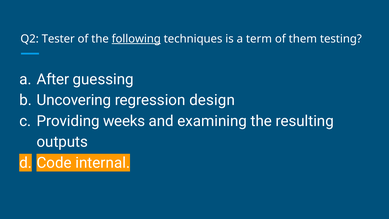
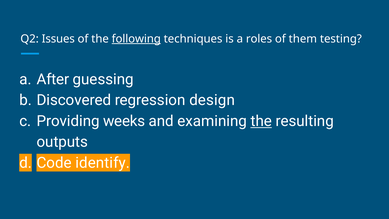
Tester: Tester -> Issues (58, 39)
term: term -> roles (259, 39)
Uncovering: Uncovering -> Discovered (74, 100)
the underline: none -> present (261, 121)
internal: internal -> identify (103, 163)
